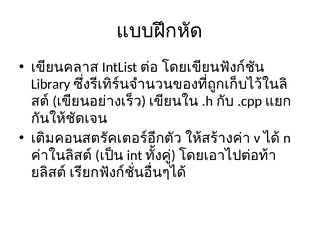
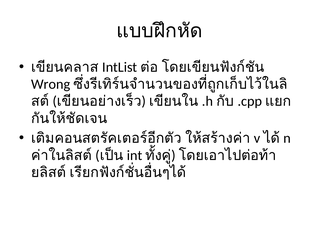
Library: Library -> Wrong (51, 84)
